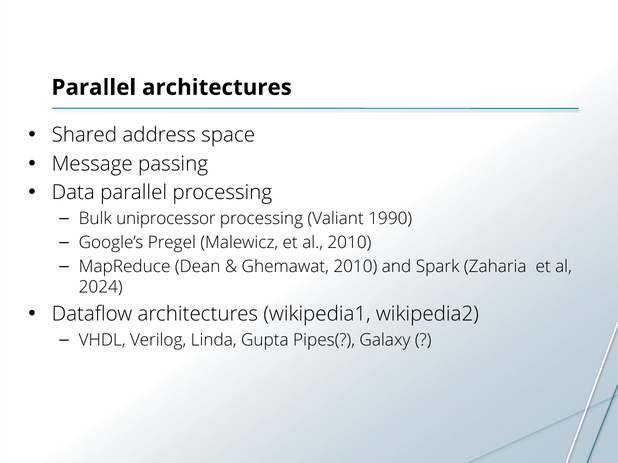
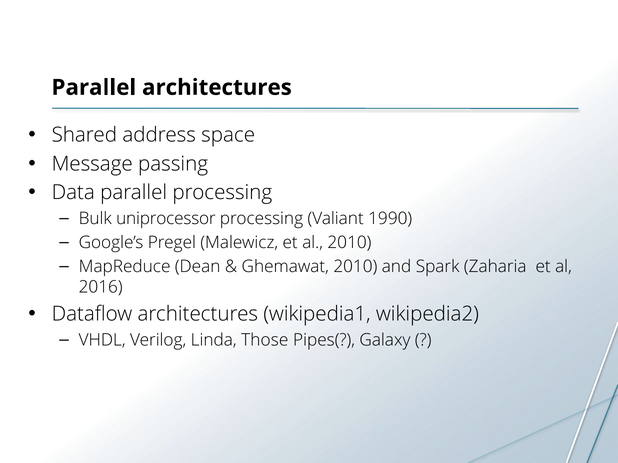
2024: 2024 -> 2016 (101, 287)
Gupta: Gupta -> Those (265, 340)
